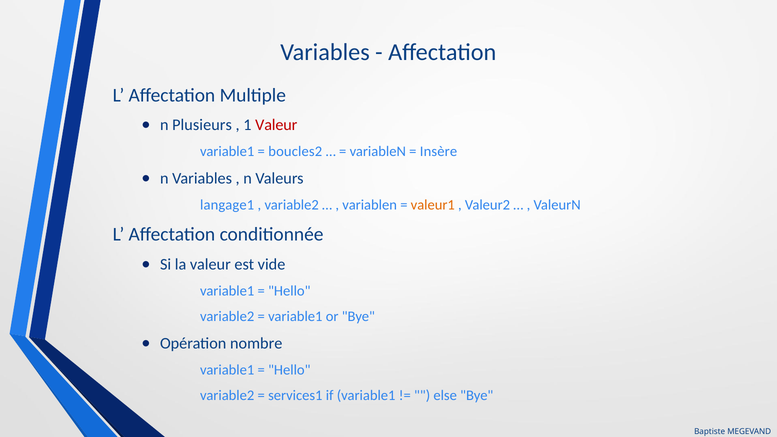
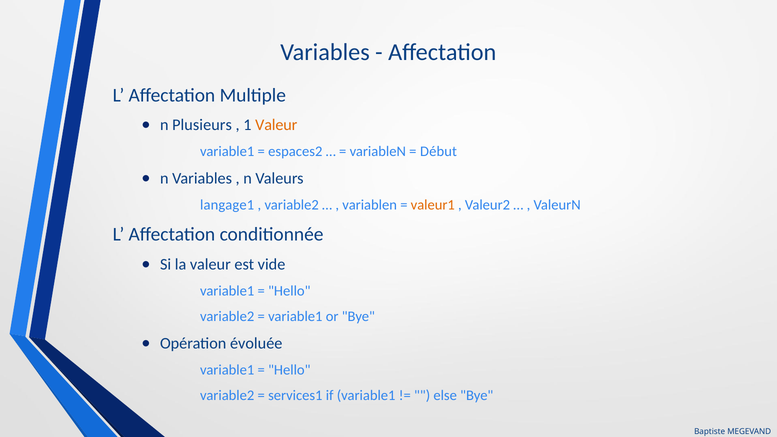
Valeur colour: red -> orange (276, 125)
boucles2: boucles2 -> espaces2 (295, 152)
Insère: Insère -> Début (439, 152)
nombre: nombre -> évoluée (256, 343)
